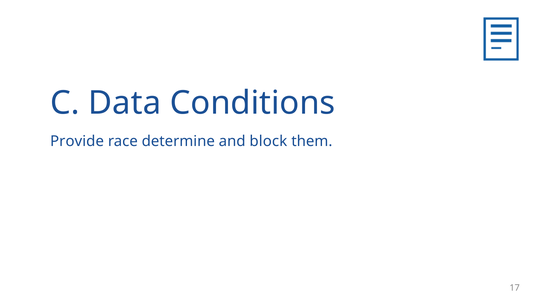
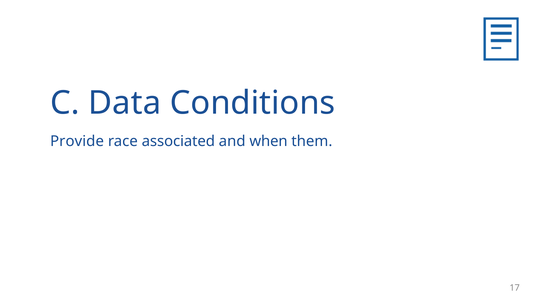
determine: determine -> associated (178, 141)
block: block -> when (269, 141)
